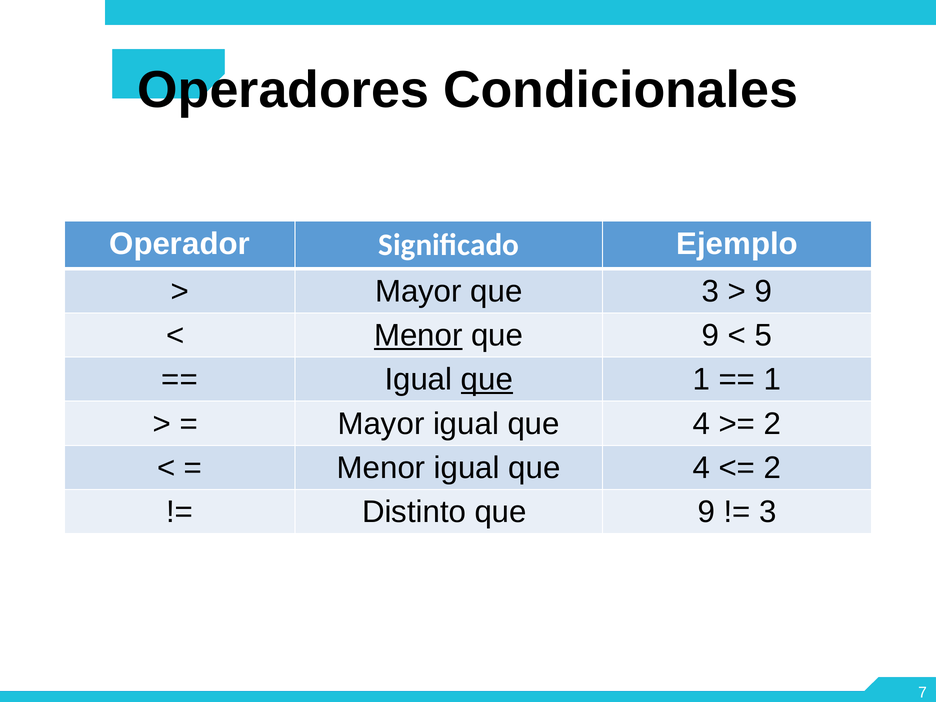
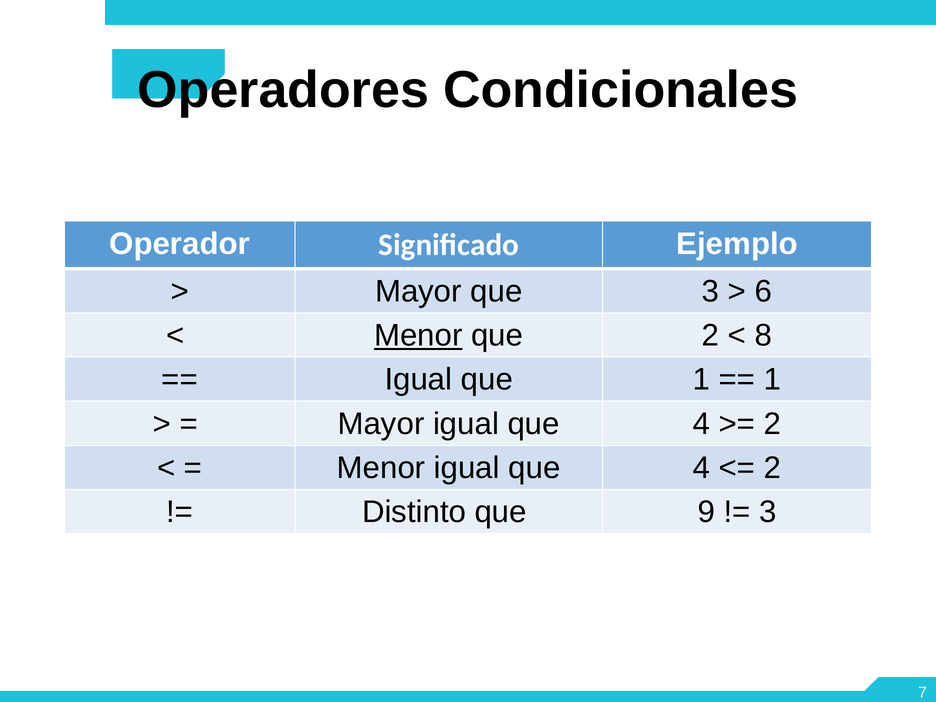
9: 9 -> 6 (763, 291)
9: 9 -> 2 (711, 335)
5: 5 -> 8 (763, 335)
que underline: present -> none (487, 380)
